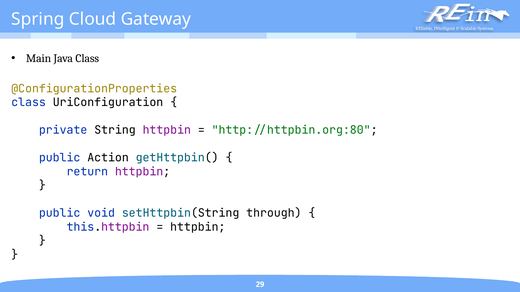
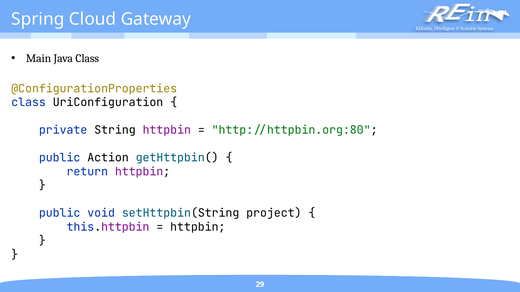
through: through -> project (274, 213)
